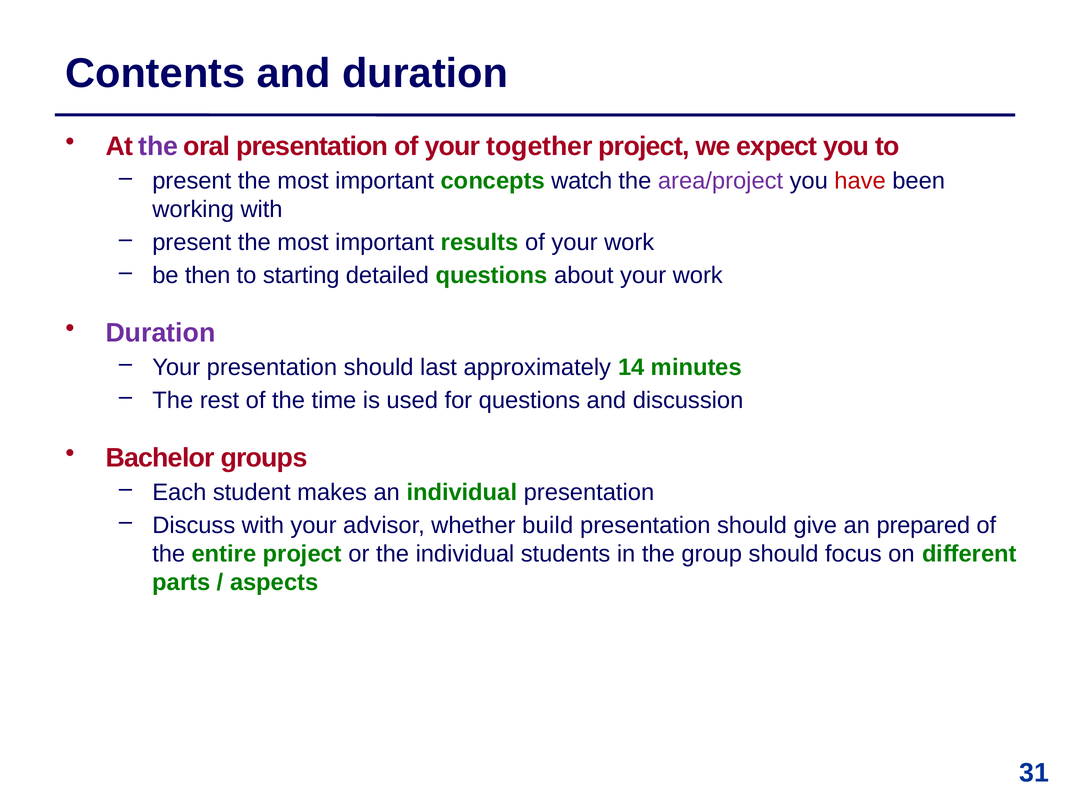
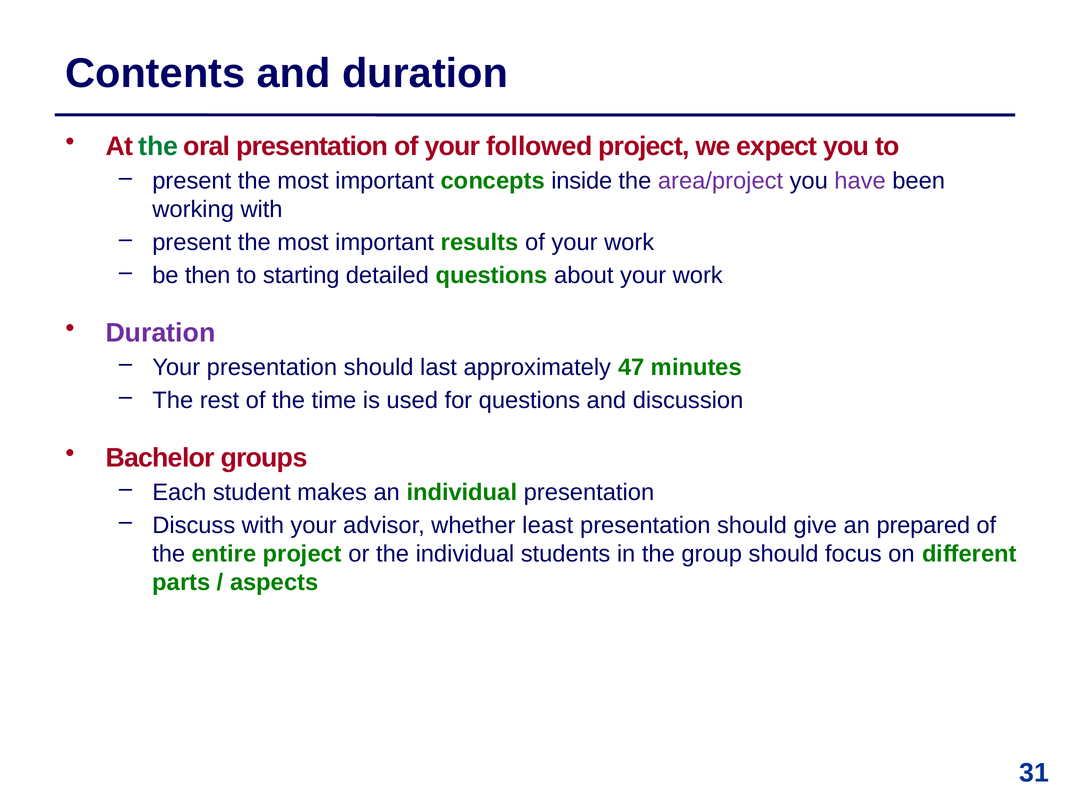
the colour: purple -> green (158, 146)
together: together -> followed (539, 146)
watch: watch -> inside (582, 181)
have colour: red -> purple (860, 181)
14: 14 -> 47 (631, 367)
build: build -> least (548, 525)
